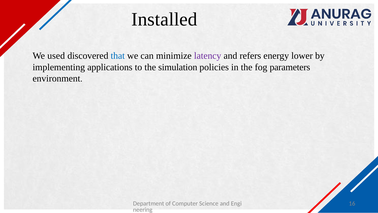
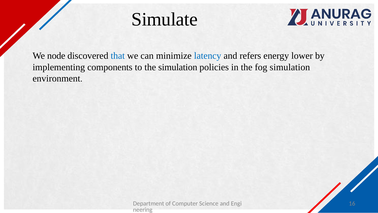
Installed: Installed -> Simulate (165, 19)
used: used -> node (56, 56)
latency colour: purple -> blue (208, 56)
applications: applications -> components (110, 67)
fog parameters: parameters -> simulation (290, 67)
